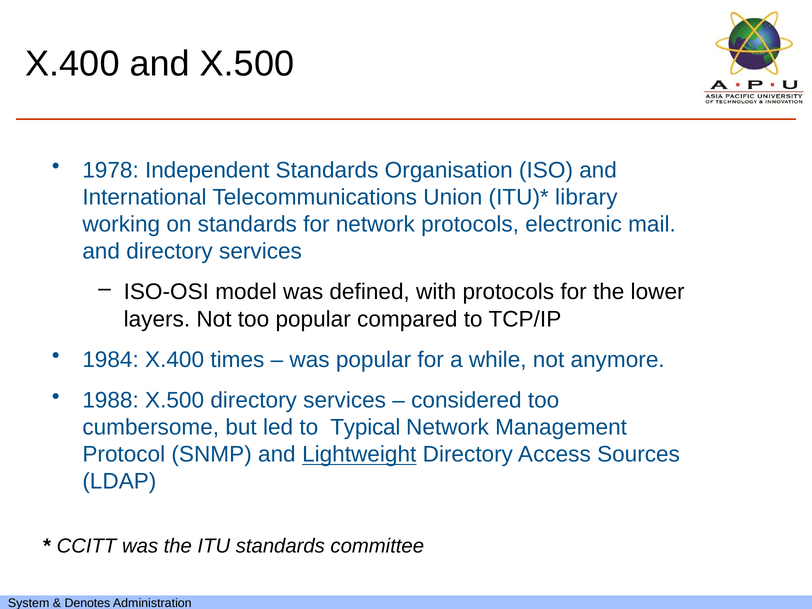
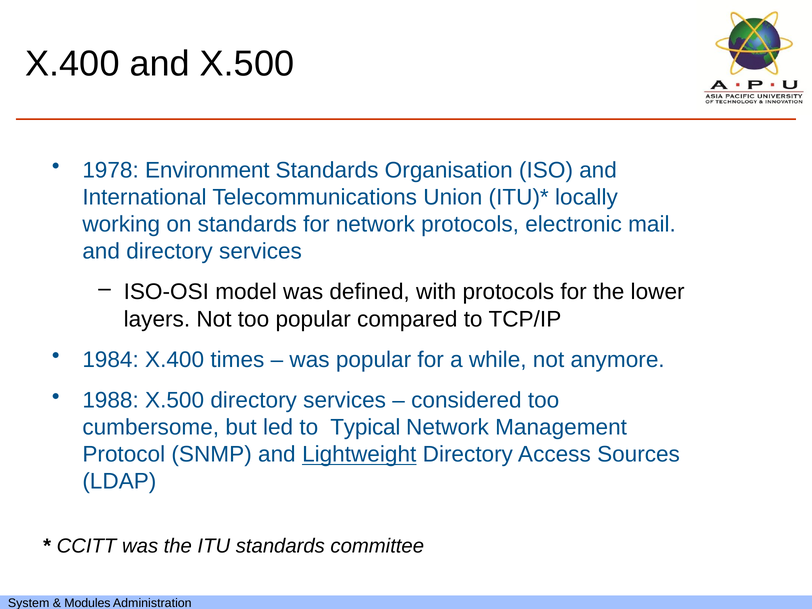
Independent: Independent -> Environment (207, 170)
library: library -> locally (586, 197)
Denotes: Denotes -> Modules (87, 603)
